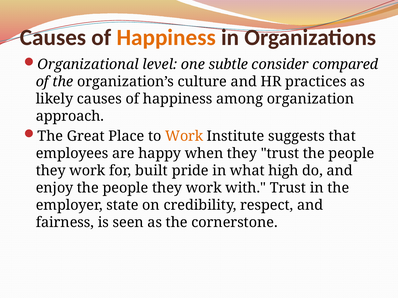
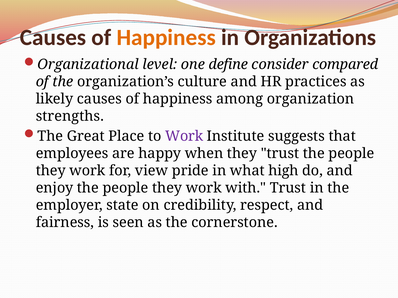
subtle: subtle -> define (228, 64)
approach: approach -> strengths (70, 116)
Work colour: orange -> purple (184, 136)
built: built -> view (152, 171)
